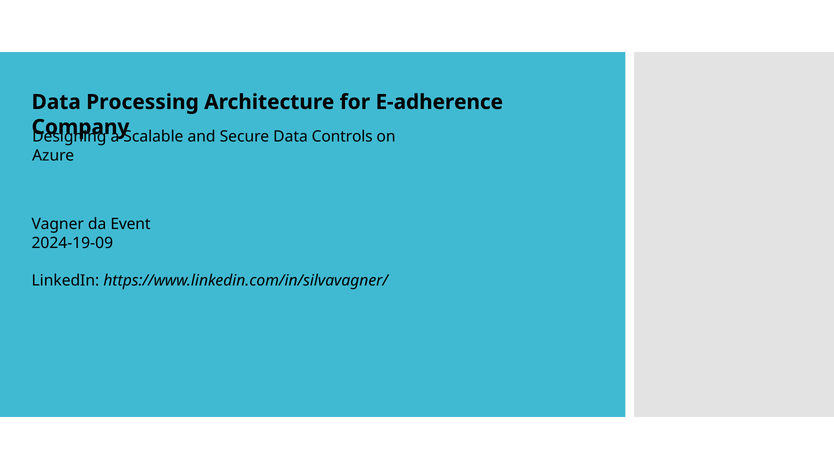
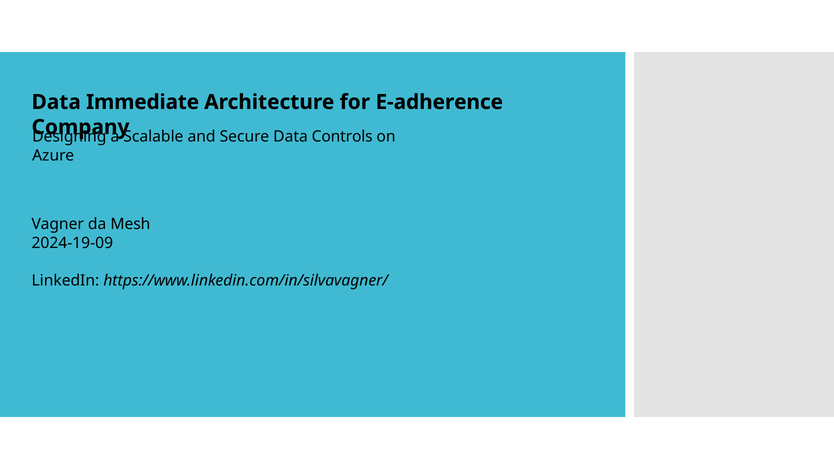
Processing: Processing -> Immediate (143, 102)
Event: Event -> Mesh (130, 224)
